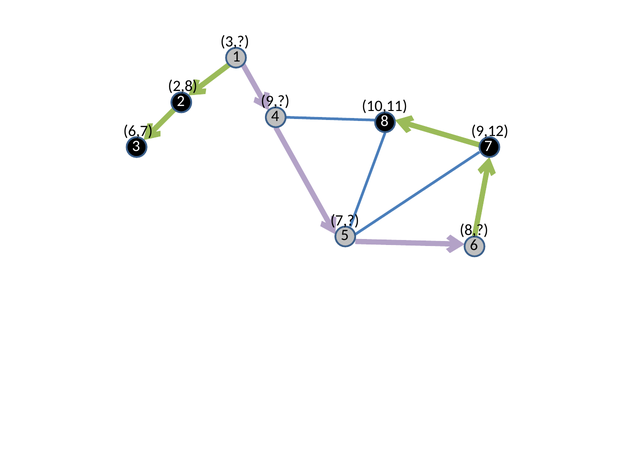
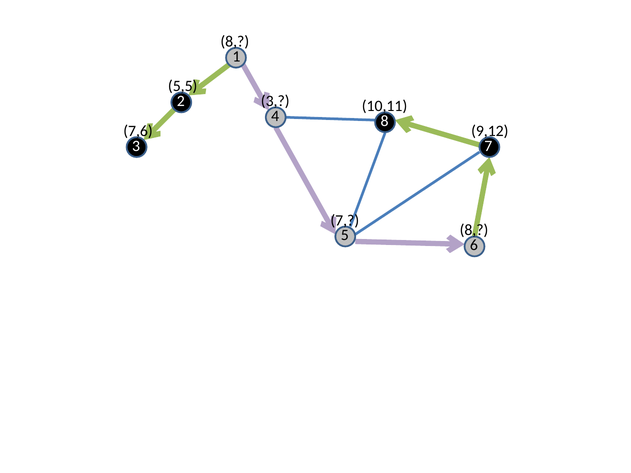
3: 3 -> 8 (235, 42)
2,8: 2,8 -> 5,5 (183, 86)
9: 9 -> 3 (275, 101)
6,7: 6,7 -> 7,6 (138, 131)
